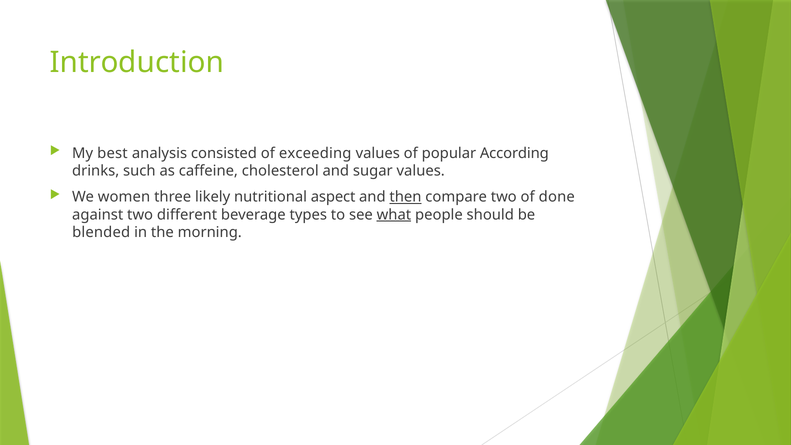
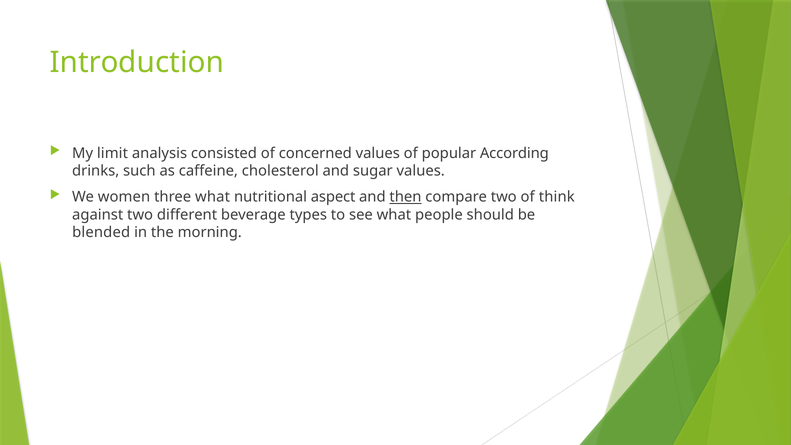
best: best -> limit (112, 153)
exceeding: exceeding -> concerned (315, 153)
three likely: likely -> what (213, 197)
done: done -> think (557, 197)
what underline: present -> none (394, 215)
